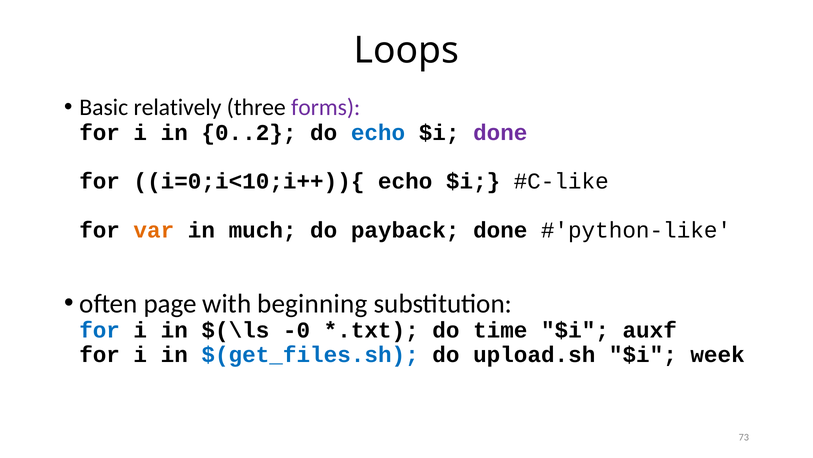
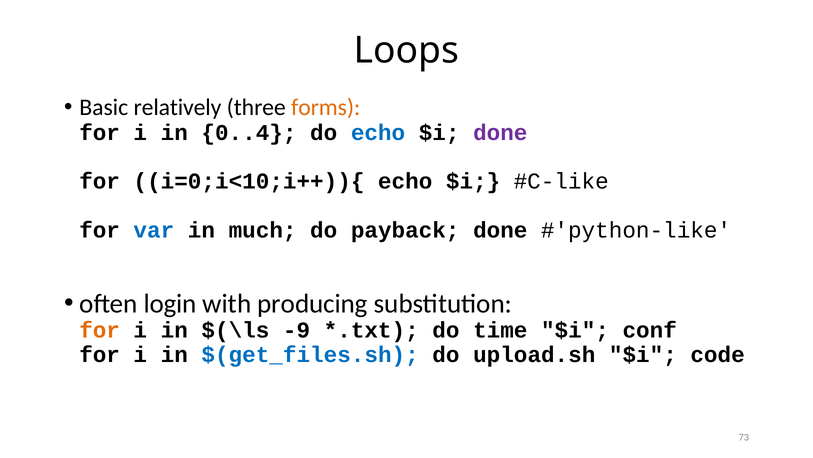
forms colour: purple -> orange (326, 107)
0..2: 0..2 -> 0..4 (249, 132)
var colour: orange -> blue (154, 230)
page: page -> login (170, 303)
beginning: beginning -> producing (313, 303)
for colour: blue -> orange (100, 330)
-0: -0 -> -9 (297, 330)
auxf: auxf -> conf (650, 330)
week: week -> code (718, 354)
